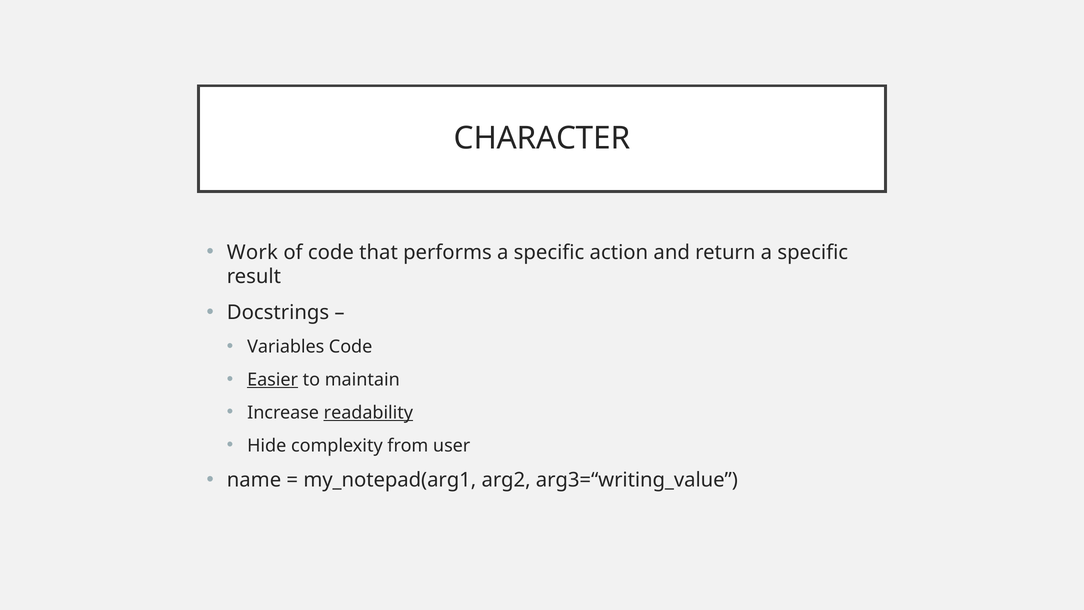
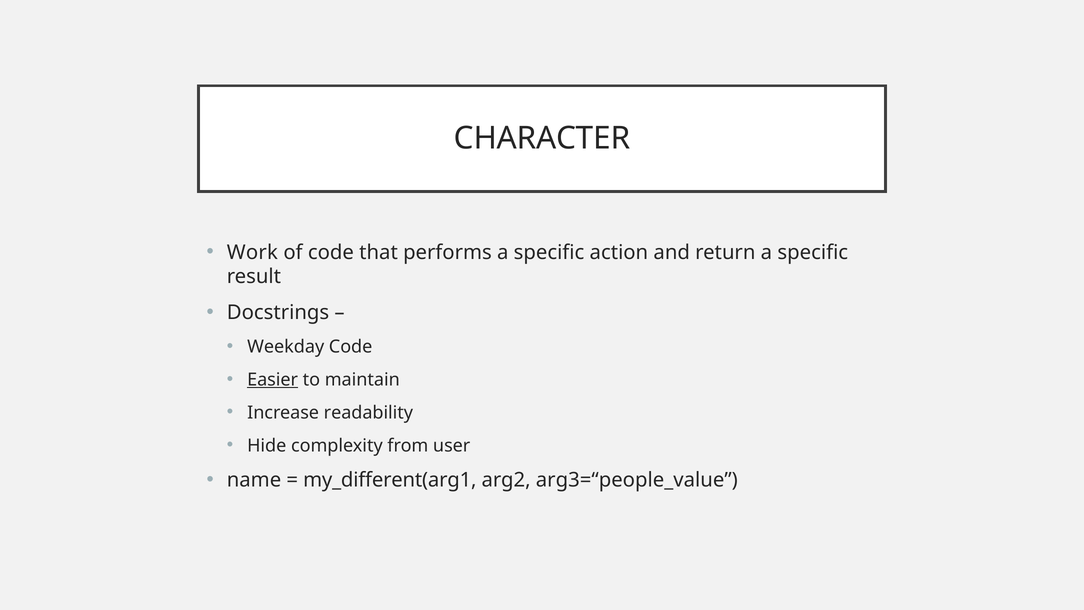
Variables: Variables -> Weekday (286, 346)
readability underline: present -> none (368, 412)
my_notepad(arg1: my_notepad(arg1 -> my_different(arg1 (390, 480)
arg3=“writing_value: arg3=“writing_value -> arg3=“people_value (637, 480)
